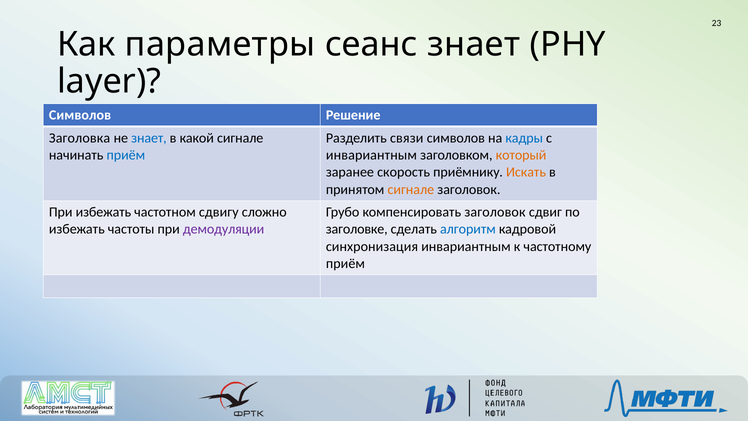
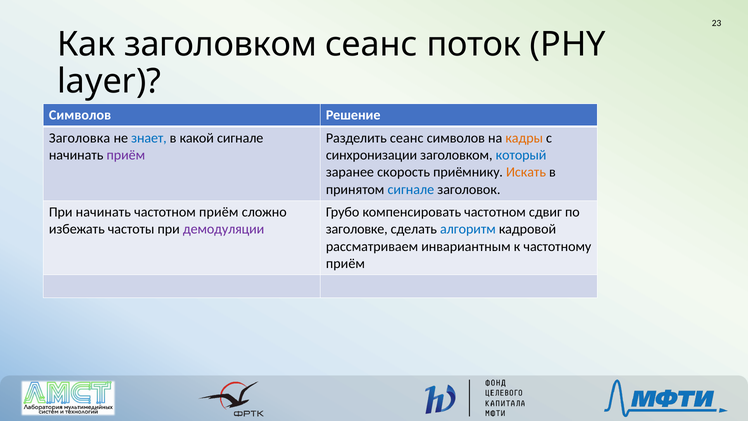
Как параметры: параметры -> заголовком (221, 44)
сеанс знает: знает -> поток (474, 44)
Разделить связи: связи -> сеанс (407, 138)
кадры colour: blue -> orange (524, 138)
приём colour: blue -> purple (126, 155)
инвариантным: инвариантным -> синхронизации (372, 155)
который colour: orange -> blue (521, 155)
сигнале colour: orange -> blue (411, 189)
При избежать: избежать -> начинать (103, 212)
частотном сдвигу: сдвигу -> приём (219, 212)
компенсировать заголовок: заголовок -> частотном (495, 212)
синхронизация: синхронизация -> рассматриваем (372, 246)
